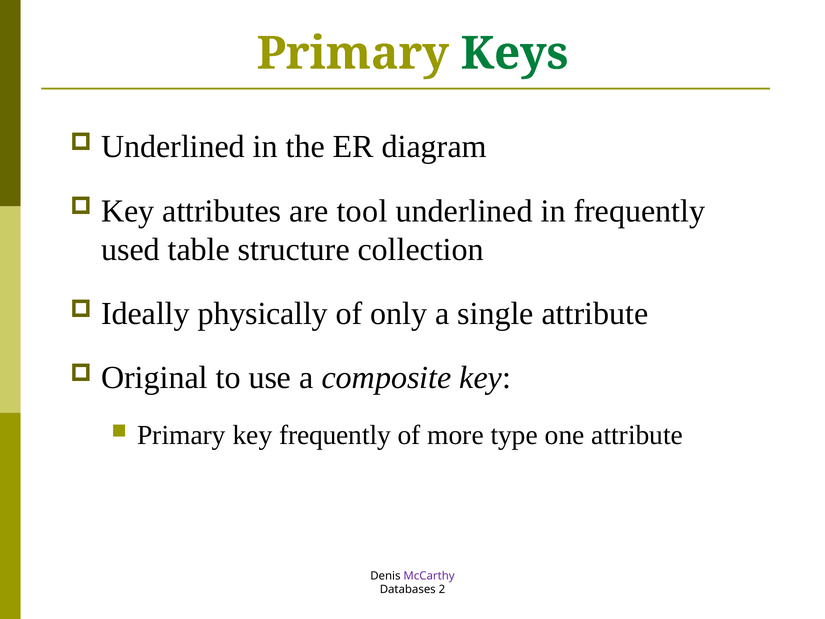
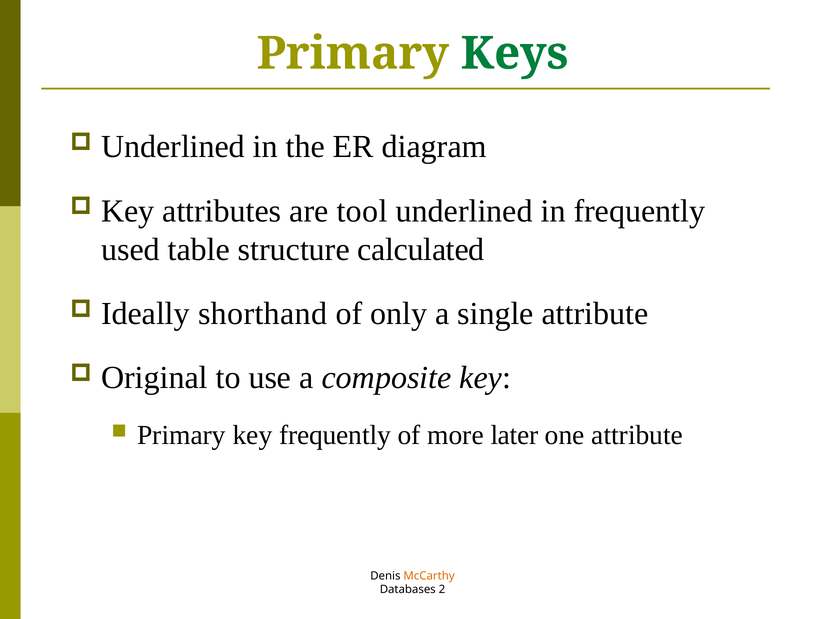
collection: collection -> calculated (421, 249)
physically: physically -> shorthand (263, 314)
type: type -> later (514, 435)
McCarthy colour: purple -> orange (429, 576)
